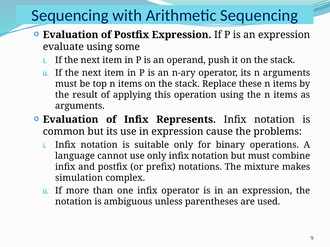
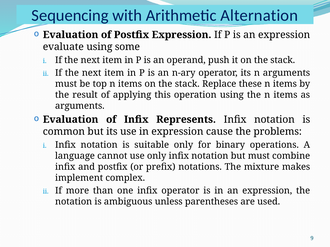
Arithmetic Sequencing: Sequencing -> Alternation (259, 15)
simulation: simulation -> implement (79, 178)
